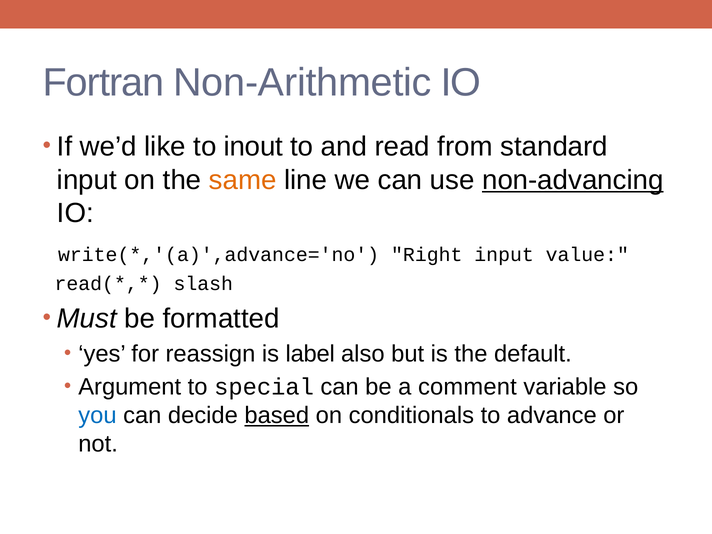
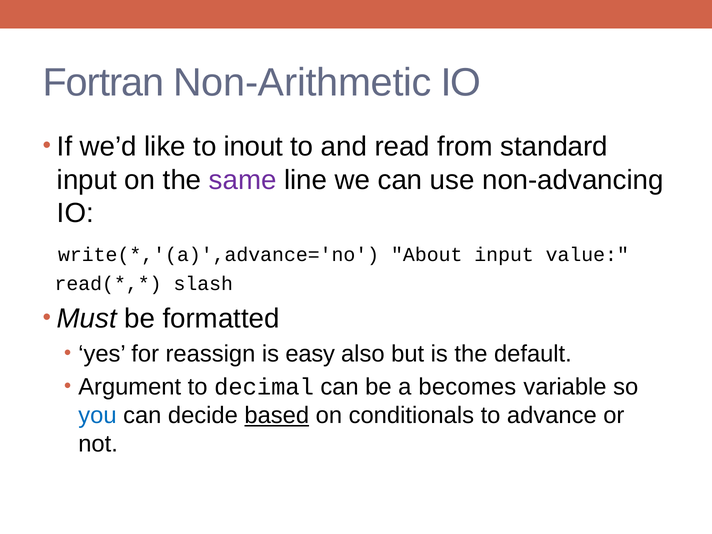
same colour: orange -> purple (243, 180)
non-advancing underline: present -> none (573, 180)
Right: Right -> About (427, 255)
label: label -> easy (310, 354)
special: special -> decimal (264, 387)
comment: comment -> becomes (467, 387)
